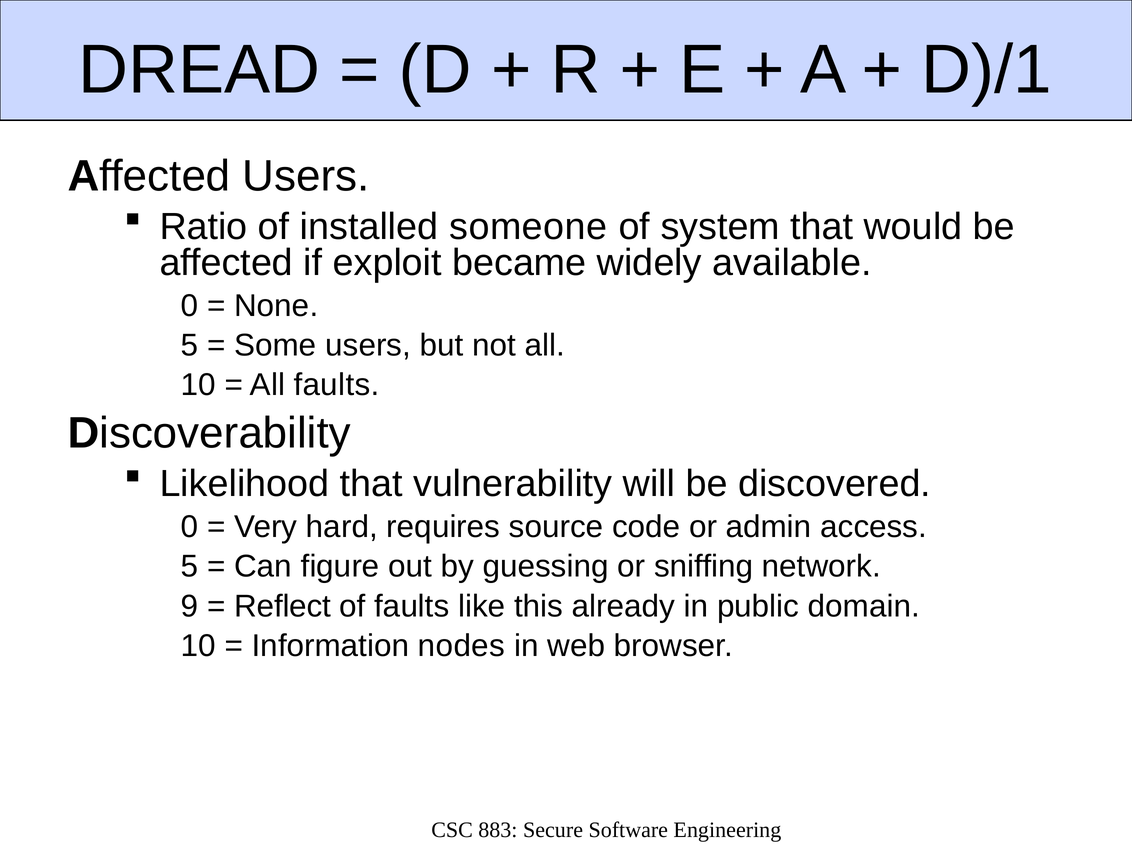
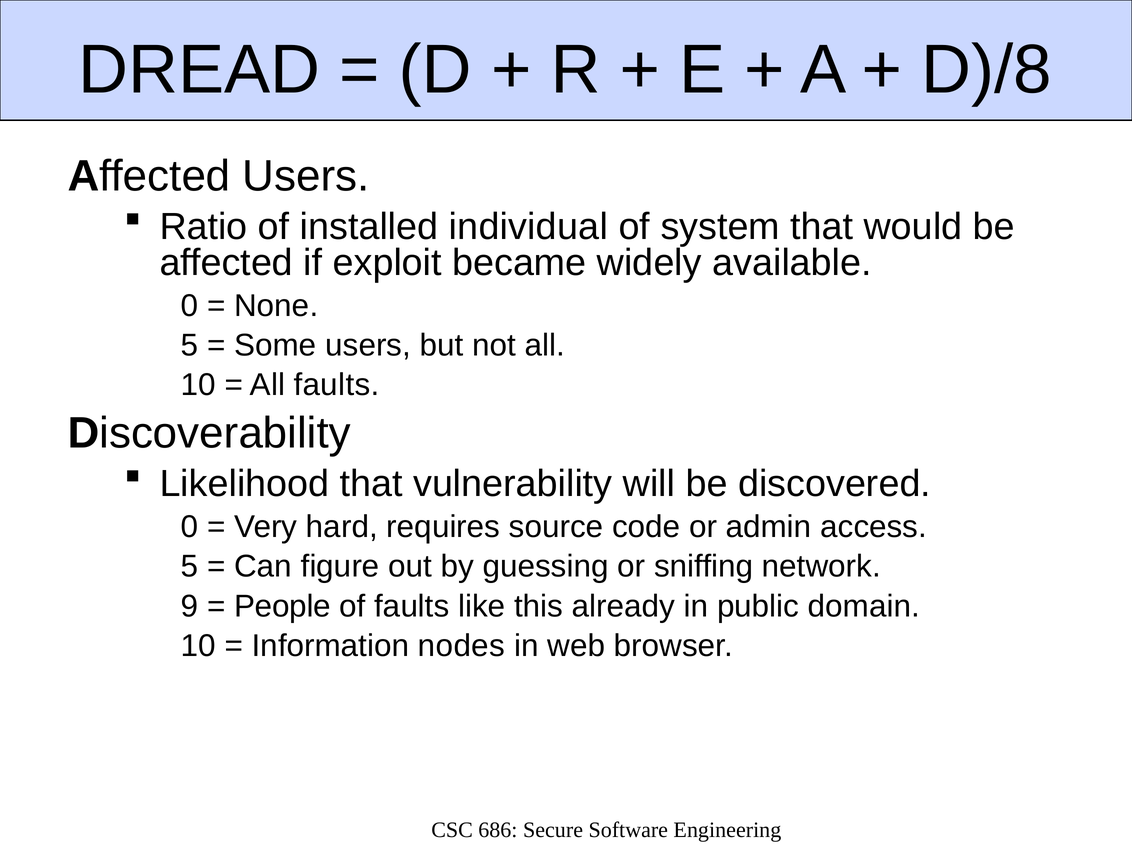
D)/1: D)/1 -> D)/8 (987, 70)
someone: someone -> individual (528, 227)
Reflect: Reflect -> People (283, 606)
883: 883 -> 686 (498, 830)
